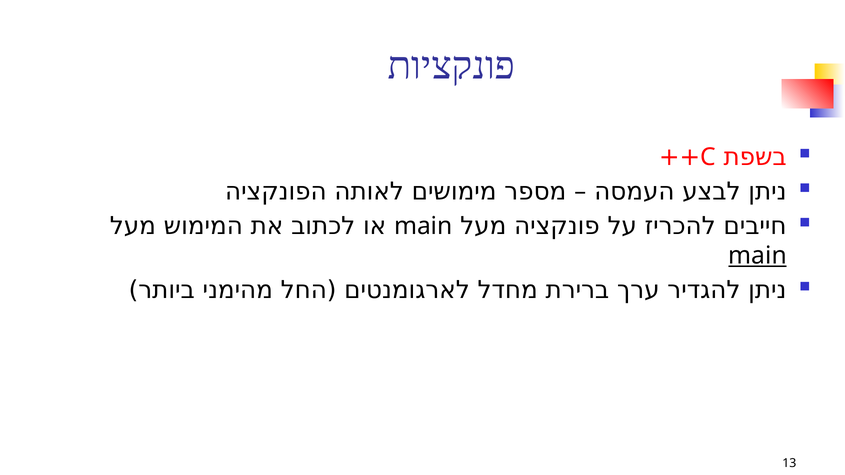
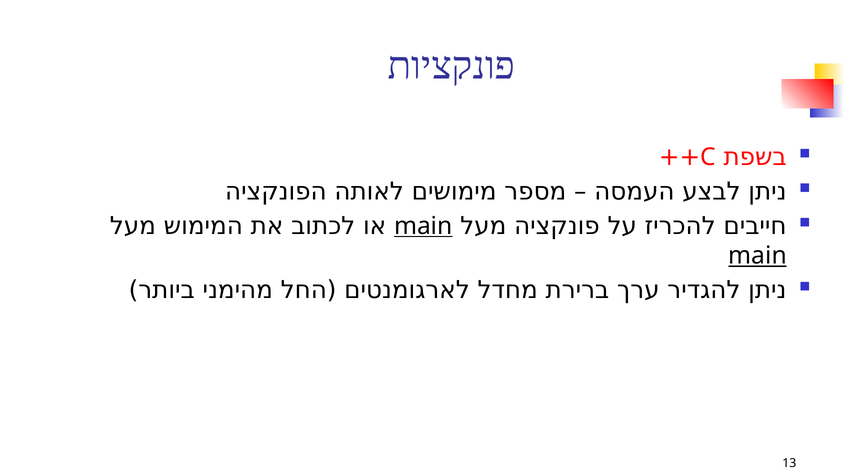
main underline: none -> present (423, 226)
